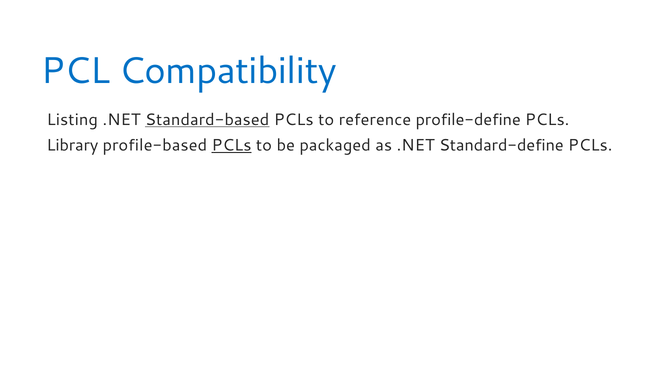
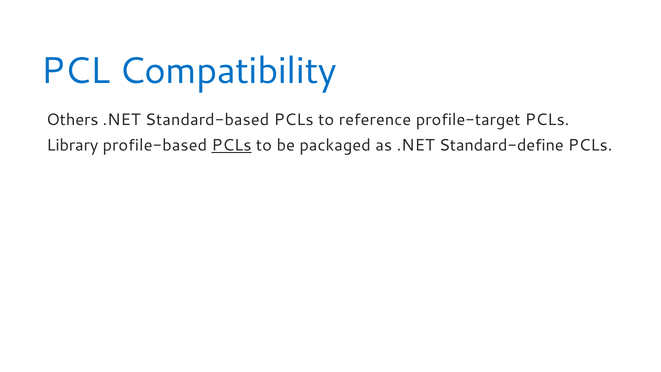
Listing: Listing -> Others (72, 120)
Standard-based underline: present -> none (207, 120)
profile-define: profile-define -> profile-target (468, 120)
